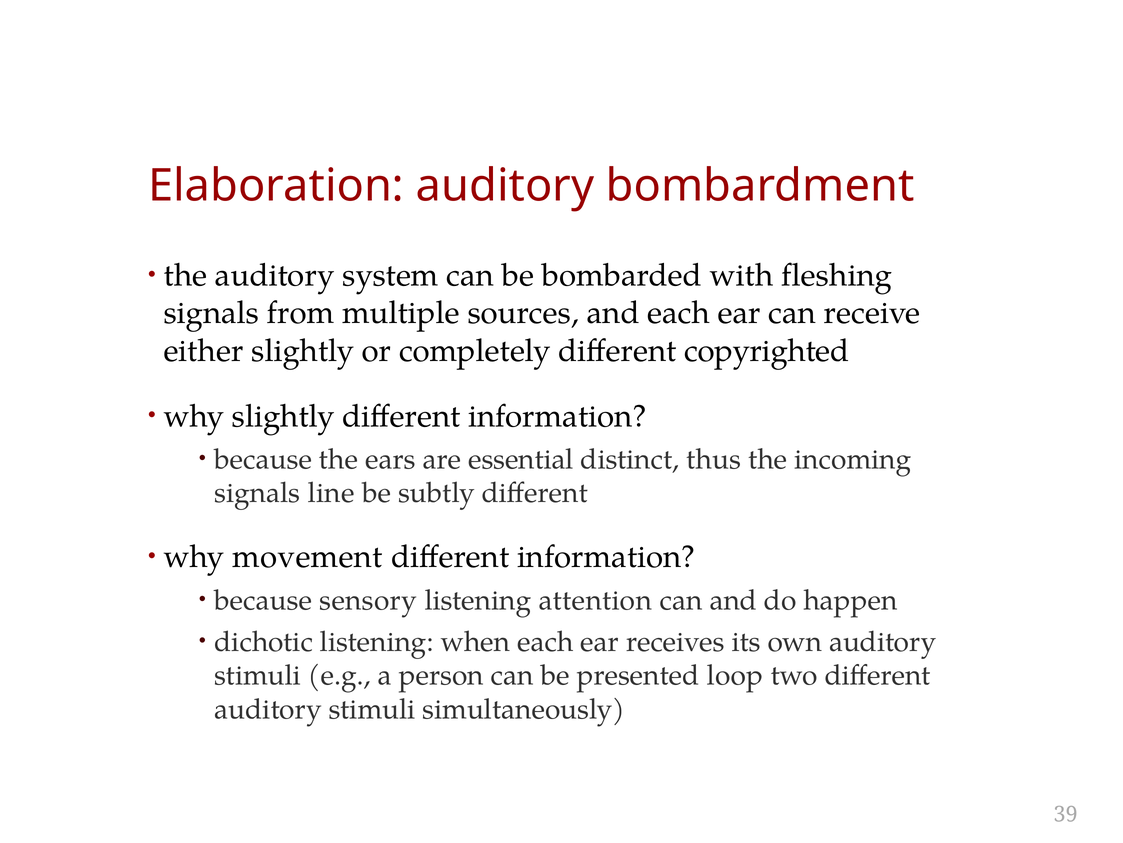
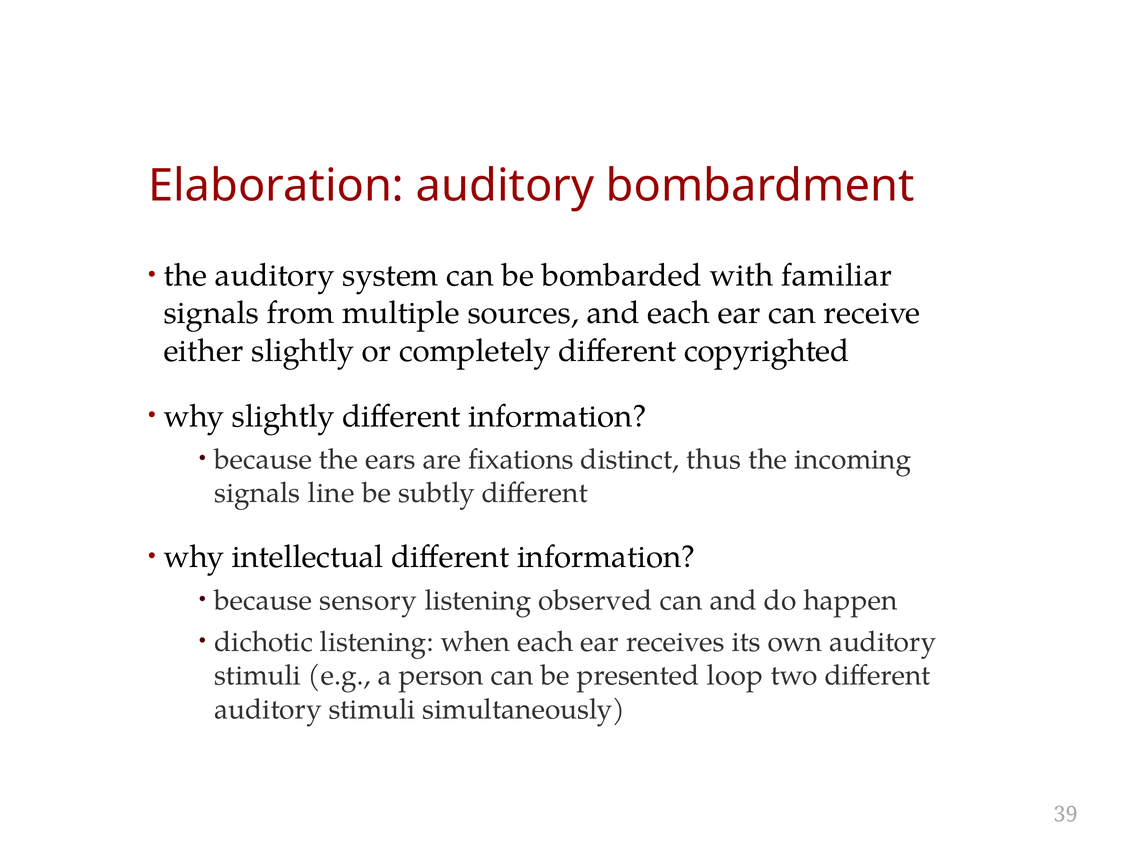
fleshing: fleshing -> familiar (837, 275)
essential: essential -> fixations (521, 459)
movement: movement -> intellectual (308, 557)
attention: attention -> observed (595, 600)
